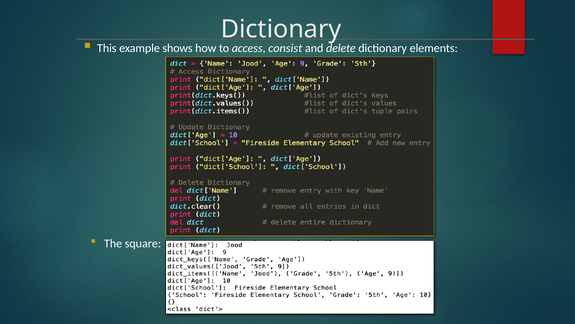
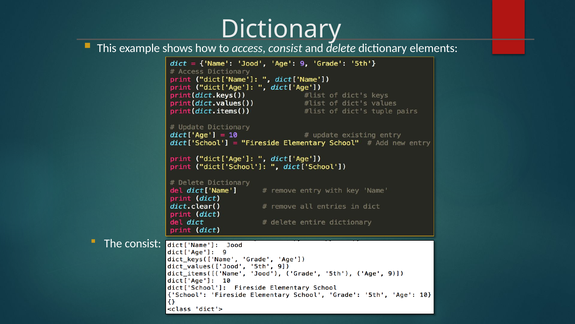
The square: square -> consist (143, 243)
